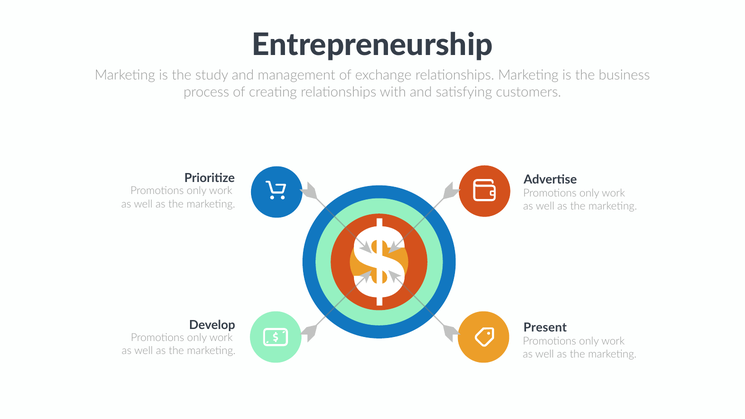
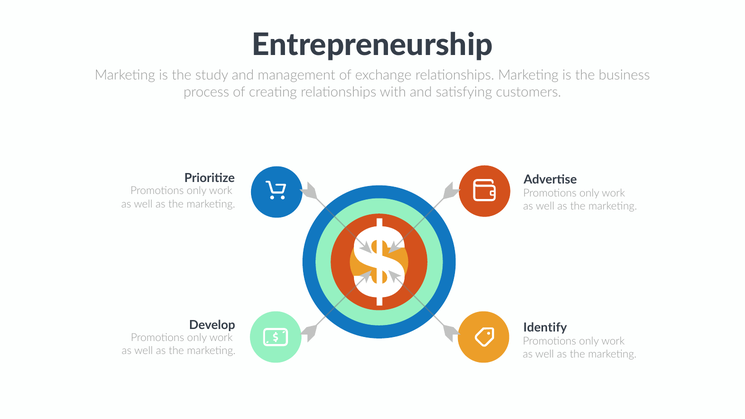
Present: Present -> Identify (545, 328)
